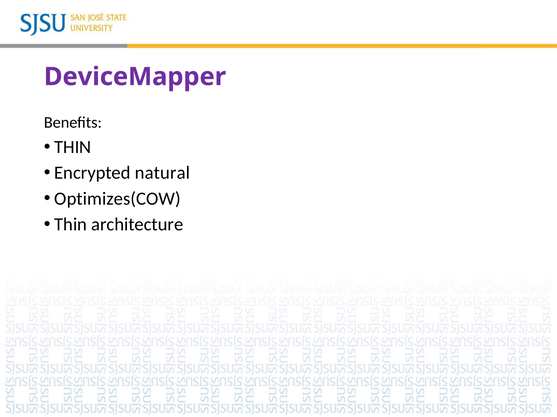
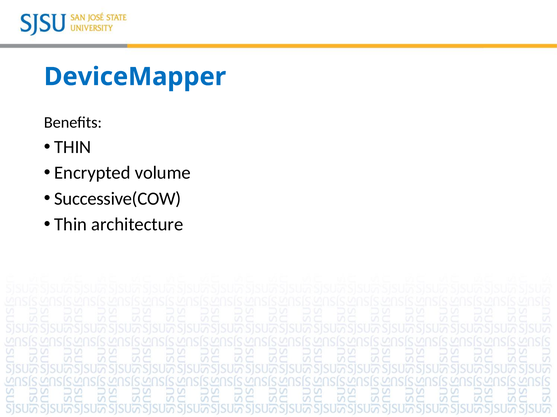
DeviceMapper colour: purple -> blue (135, 77)
natural: natural -> volume (163, 173)
Optimizes(COW: Optimizes(COW -> Successive(COW (118, 199)
